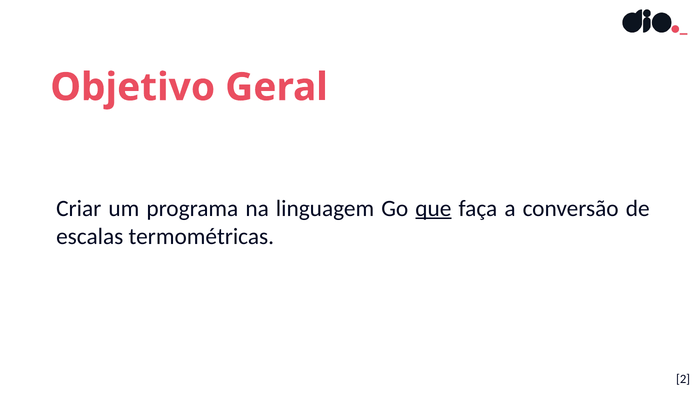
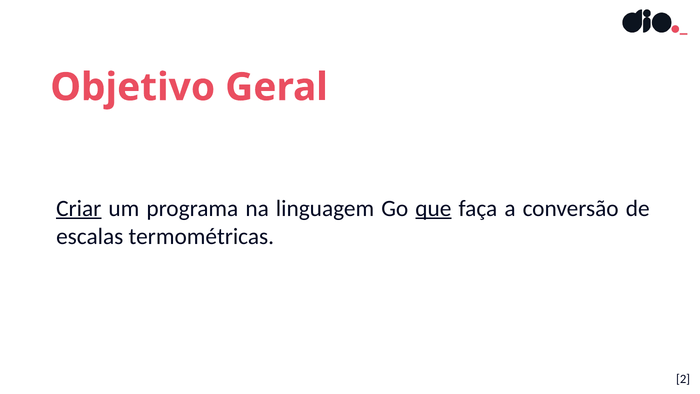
Criar underline: none -> present (79, 208)
